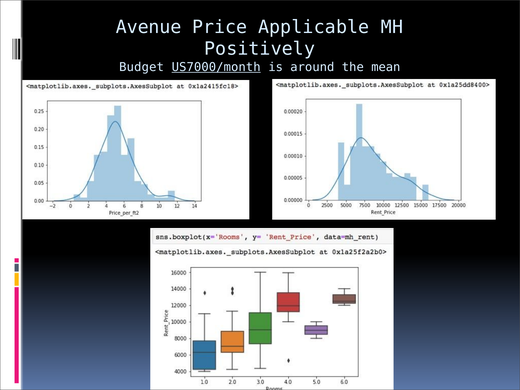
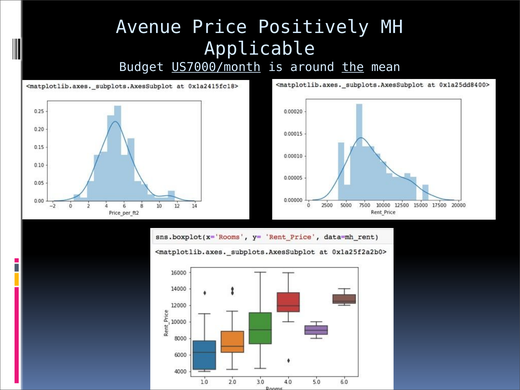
Applicable: Applicable -> Positively (314, 27)
Positively: Positively -> Applicable (260, 49)
the underline: none -> present (353, 67)
